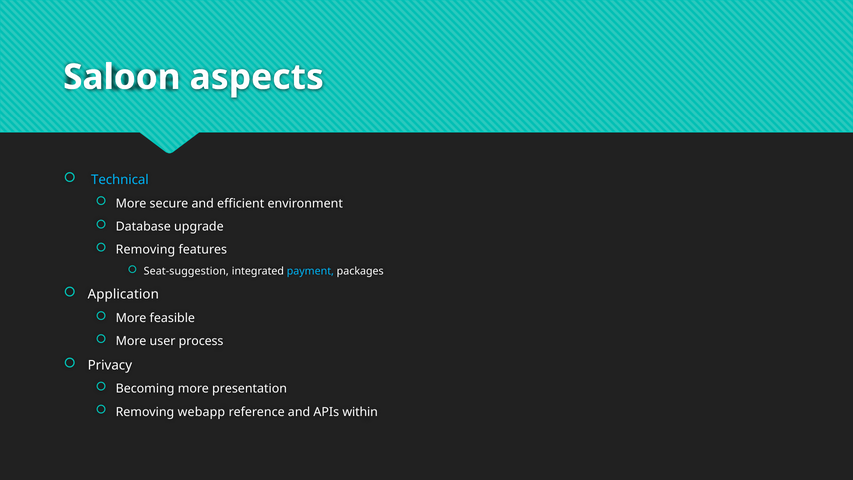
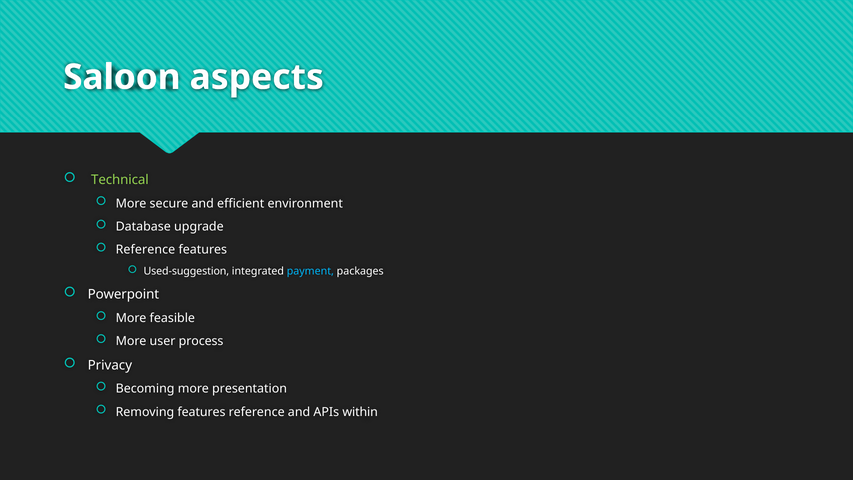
Technical colour: light blue -> light green (120, 180)
Removing: Removing -> Reference (145, 250)
Seat-suggestion: Seat-suggestion -> Used-suggestion (186, 271)
Application: Application -> Powerpoint (123, 294)
Removing webapp: webapp -> features (201, 412)
